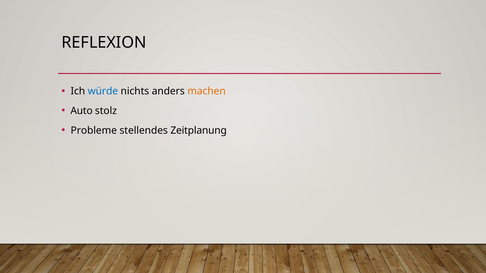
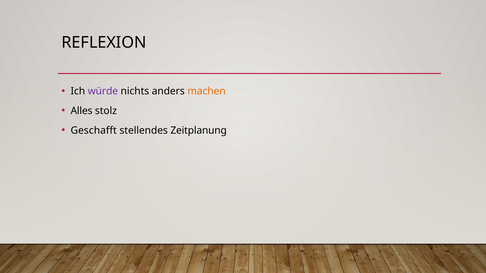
würde colour: blue -> purple (103, 91)
Auto: Auto -> Alles (82, 111)
Probleme: Probleme -> Geschafft (94, 131)
